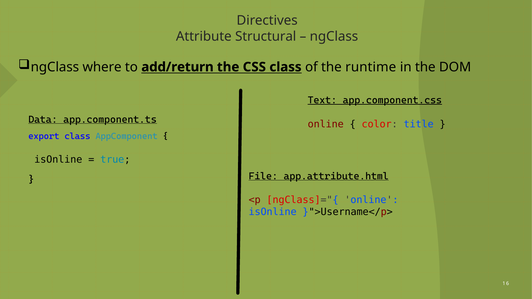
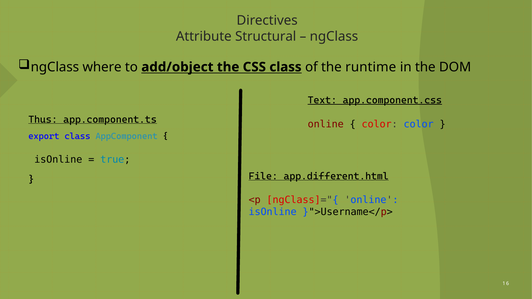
add/return: add/return -> add/object (177, 67)
Data: Data -> Thus (43, 120)
color title: title -> color (419, 124)
app.attribute.html: app.attribute.html -> app.different.html (336, 176)
